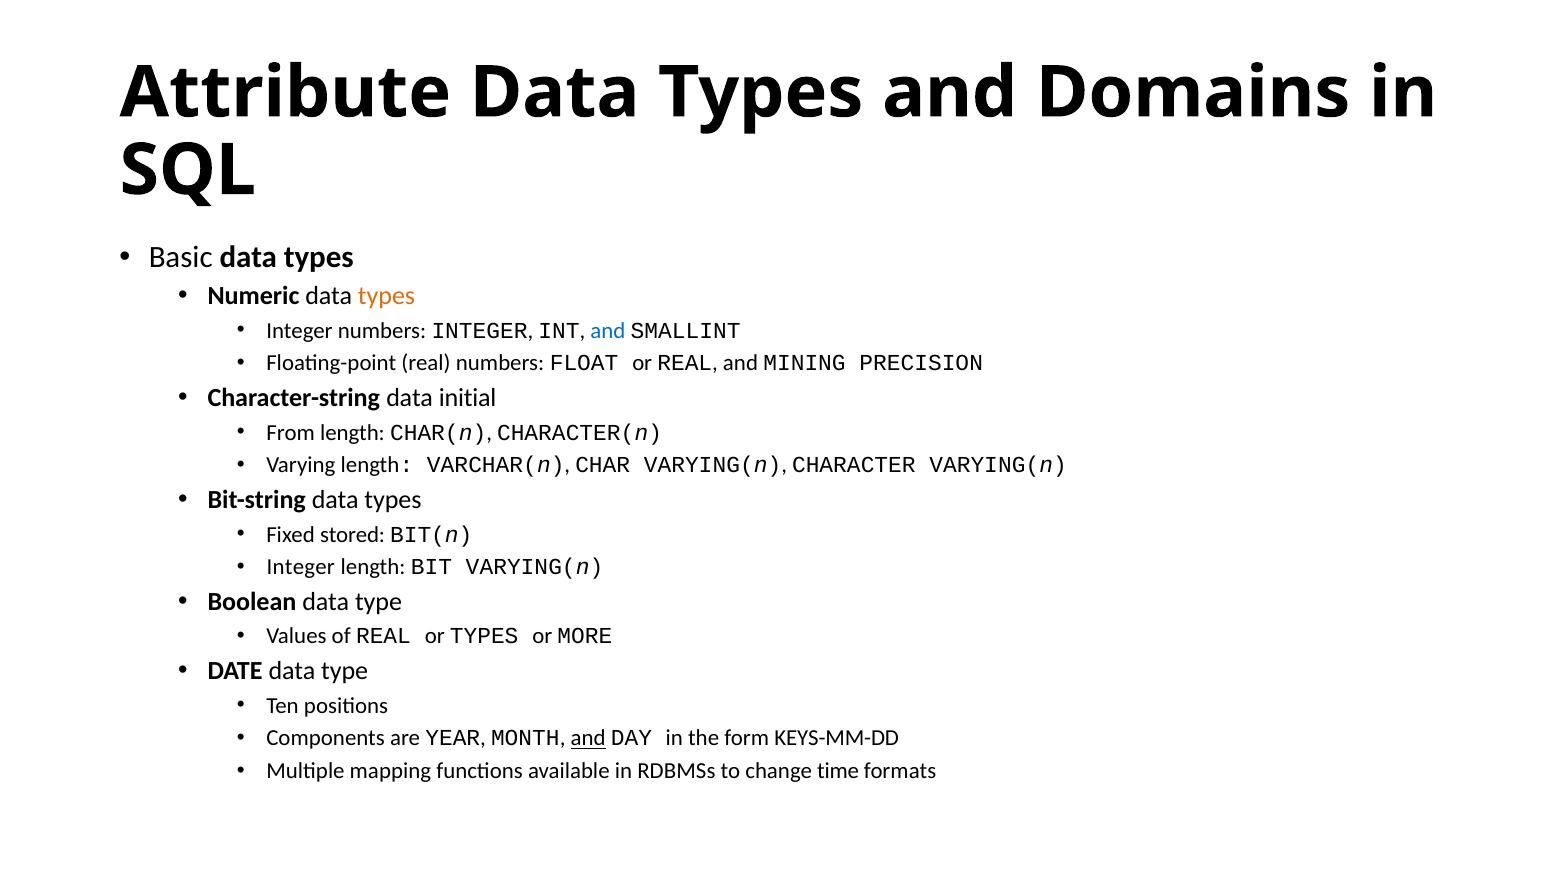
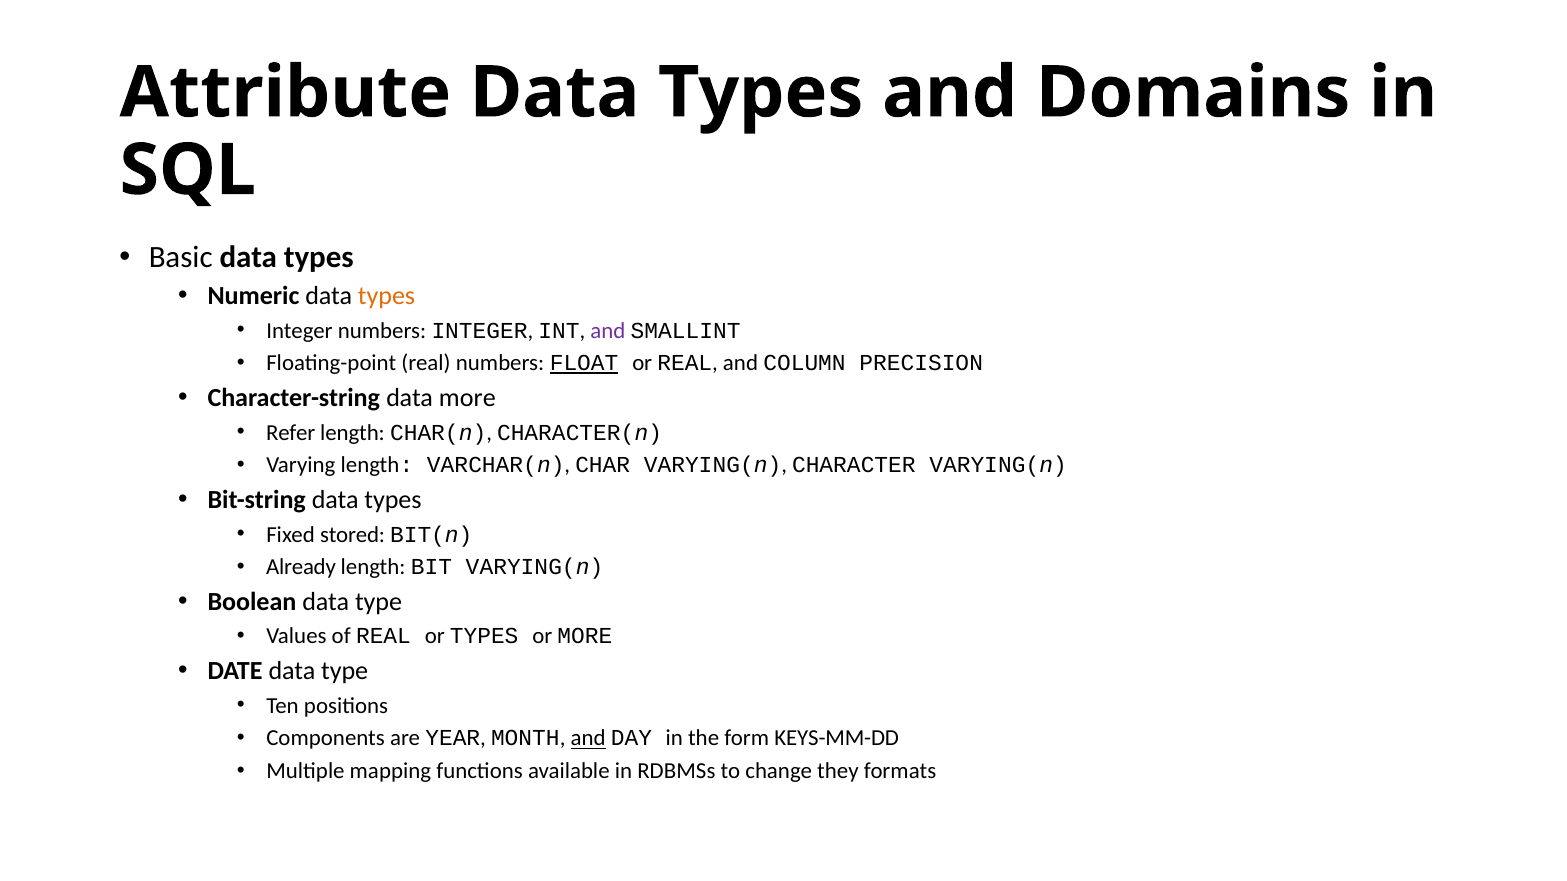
and colour: blue -> purple (608, 331)
FLOAT underline: none -> present (584, 364)
MINING: MINING -> COLUMN (804, 364)
data initial: initial -> more (467, 398)
From: From -> Refer (291, 433)
Integer: Integer -> Already (301, 568)
time: time -> they (838, 772)
